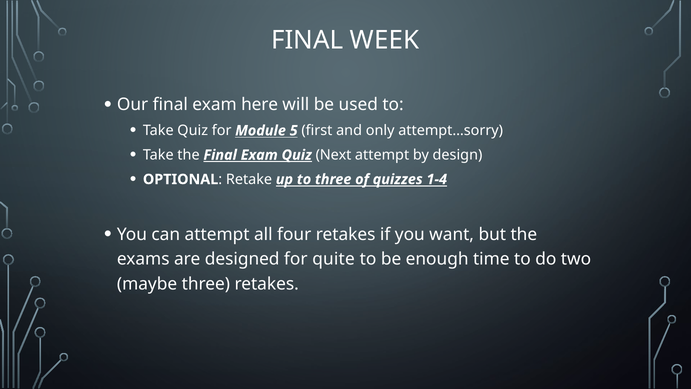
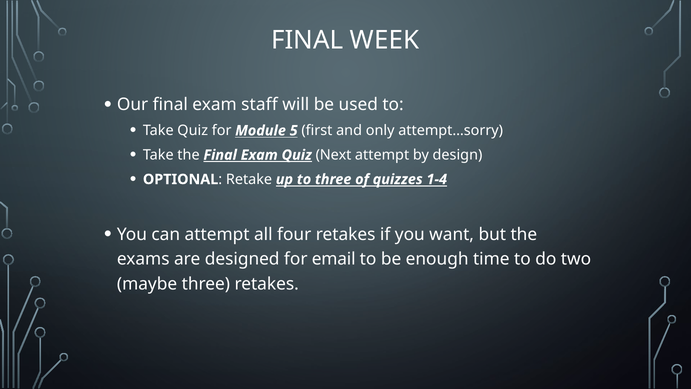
here: here -> staff (259, 105)
quite: quite -> email (334, 259)
